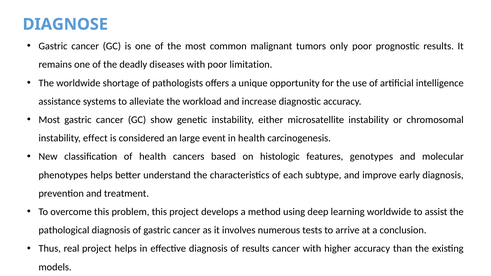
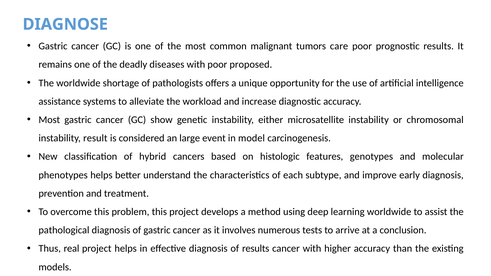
only: only -> care (339, 46)
limitation: limitation -> proposed (251, 65)
effect: effect -> result (95, 138)
in health: health -> model (252, 138)
of health: health -> hybrid (153, 157)
